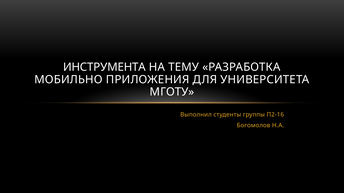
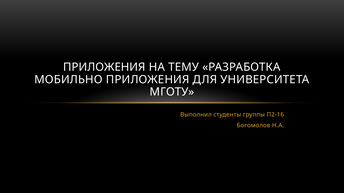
ИНСТРУМЕНТА: ИНСТРУМЕНТА -> ПРИЛОЖЕНИЯ (104, 67)
